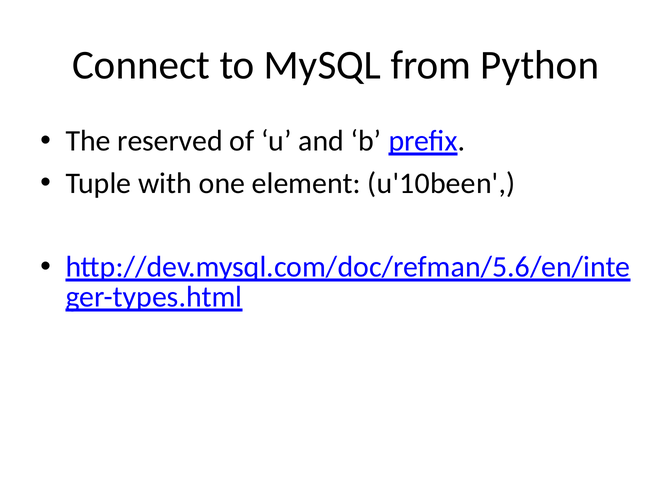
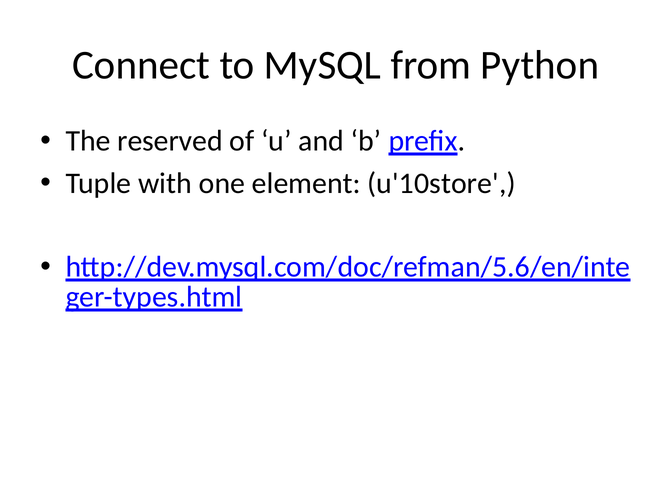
u'10been: u'10been -> u'10store (441, 183)
